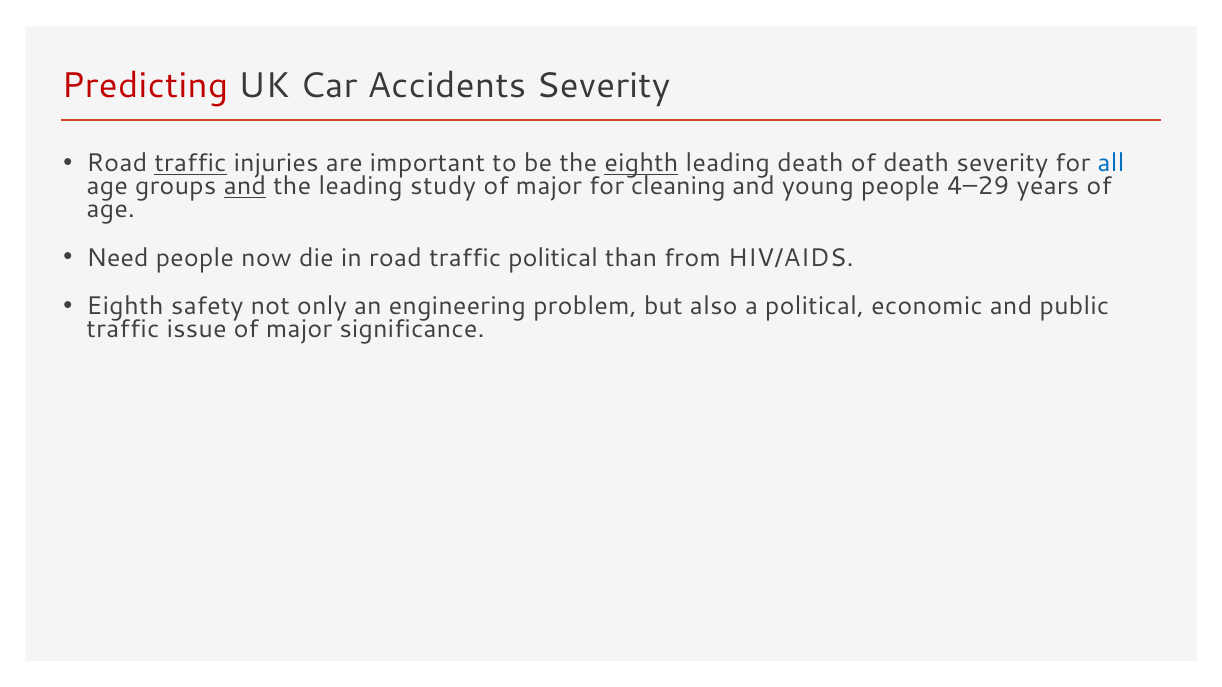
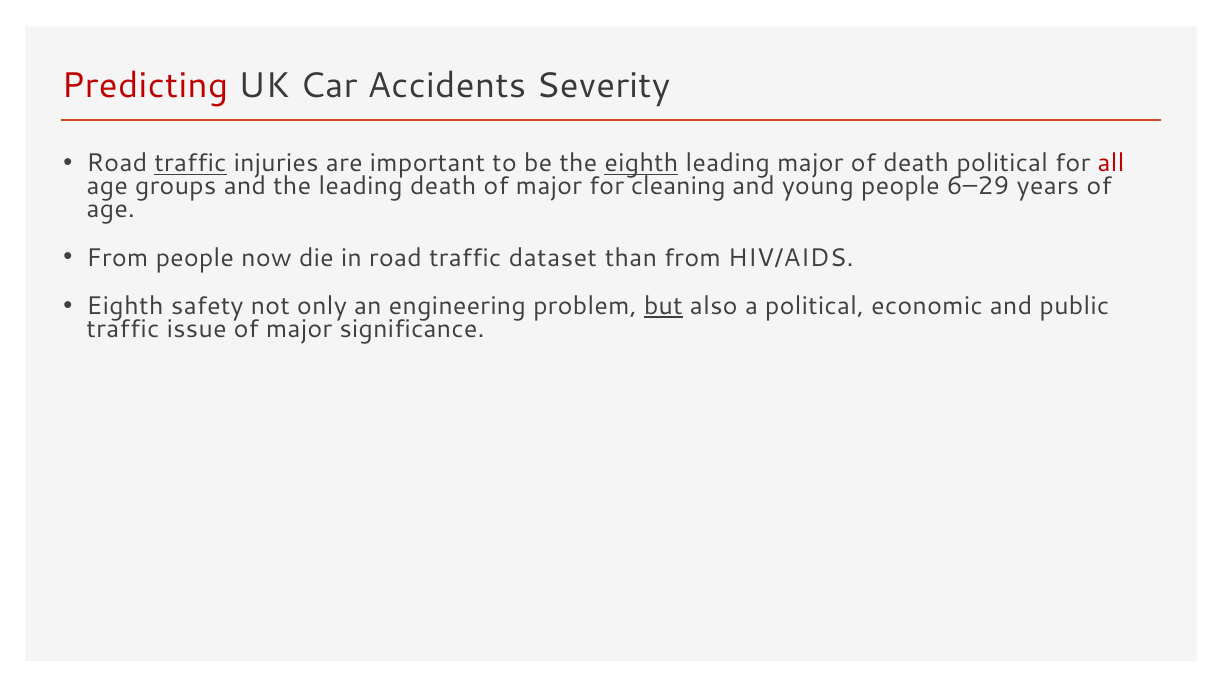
leading death: death -> major (810, 164)
death severity: severity -> political (1002, 164)
all colour: blue -> red (1111, 164)
and underline: present -> none (245, 187)
leading study: study -> death (443, 187)
4–29: 4–29 -> 6–29 (978, 187)
Need: Need -> From (117, 258)
traffic political: political -> dataset (553, 258)
but underline: none -> present (663, 306)
